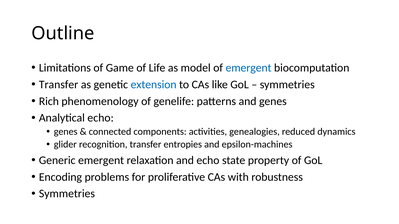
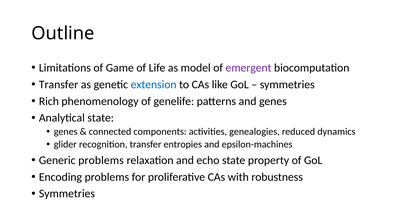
emergent colour: blue -> purple (249, 68)
Analytical echo: echo -> state (101, 118)
Generic emergent: emergent -> problems (101, 161)
